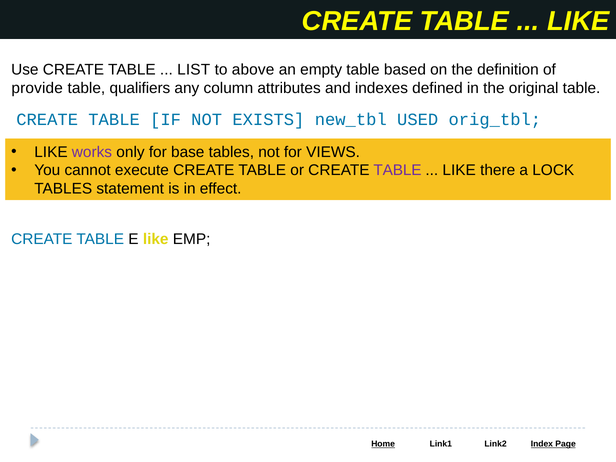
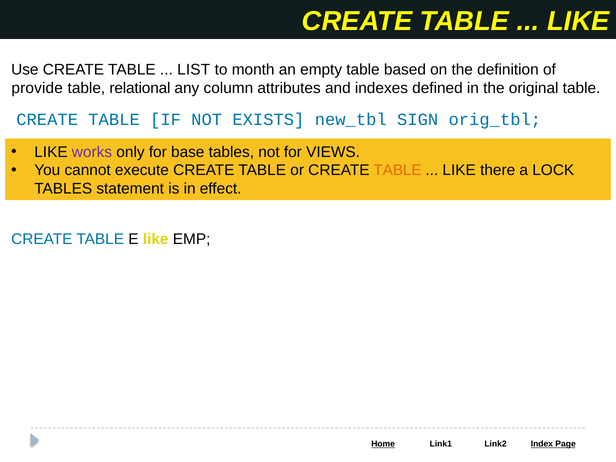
above: above -> month (253, 70)
qualifiers: qualifiers -> relational (140, 88)
USED: USED -> SIGN (418, 120)
TABLE colour: purple -> orange (397, 170)
